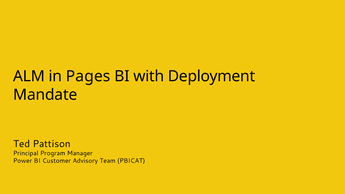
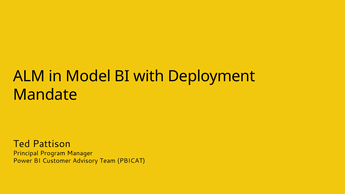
Pages: Pages -> Model (88, 76)
